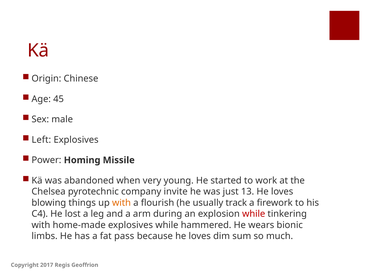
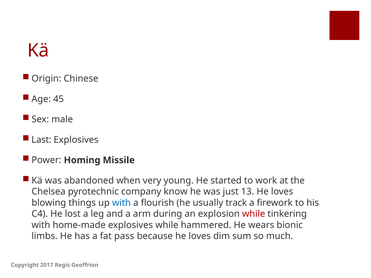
Left: Left -> Last (41, 140)
invite: invite -> know (176, 192)
with colour: orange -> blue (121, 203)
